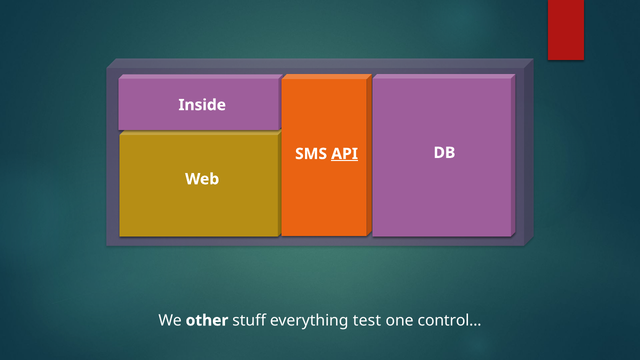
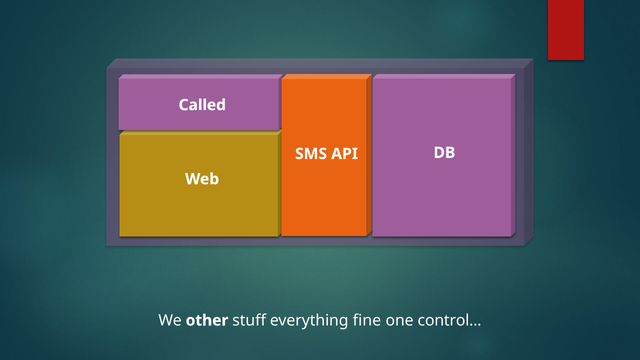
Inside: Inside -> Called (202, 105)
API underline: present -> none (345, 154)
test: test -> fine (367, 320)
